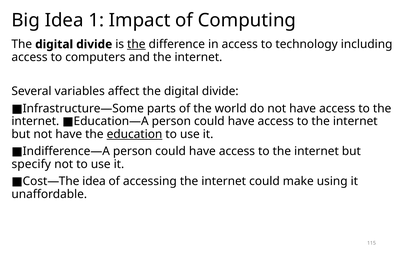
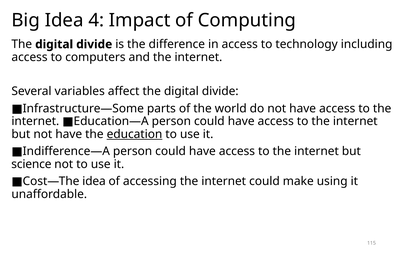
1: 1 -> 4 (96, 20)
the underline: present -> none (136, 44)
specify: specify -> science (31, 164)
